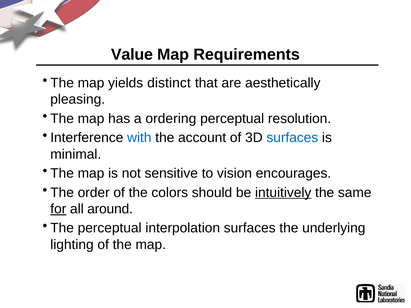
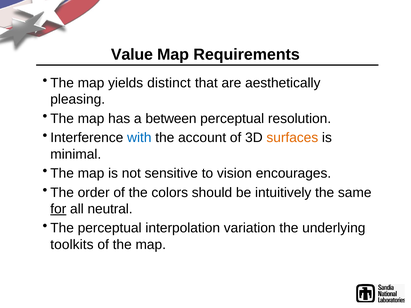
ordering: ordering -> between (171, 119)
surfaces colour: blue -> orange (292, 138)
intuitively underline: present -> none (283, 193)
around: around -> neutral (110, 209)
interpolation surfaces: surfaces -> variation (250, 228)
lighting: lighting -> toolkits (72, 245)
